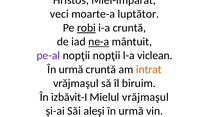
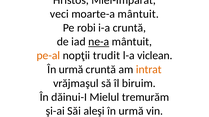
moarte-a luptător: luptător -> mântuit (138, 14)
robi underline: present -> none (86, 28)
pe-al colour: purple -> orange (48, 56)
nopţii nopţii: nopţii -> trudit (106, 56)
izbăvit-I: izbăvit-I -> dăinui-I (69, 98)
Mielul vrăjmaşul: vrăjmaşul -> tremurăm (146, 98)
